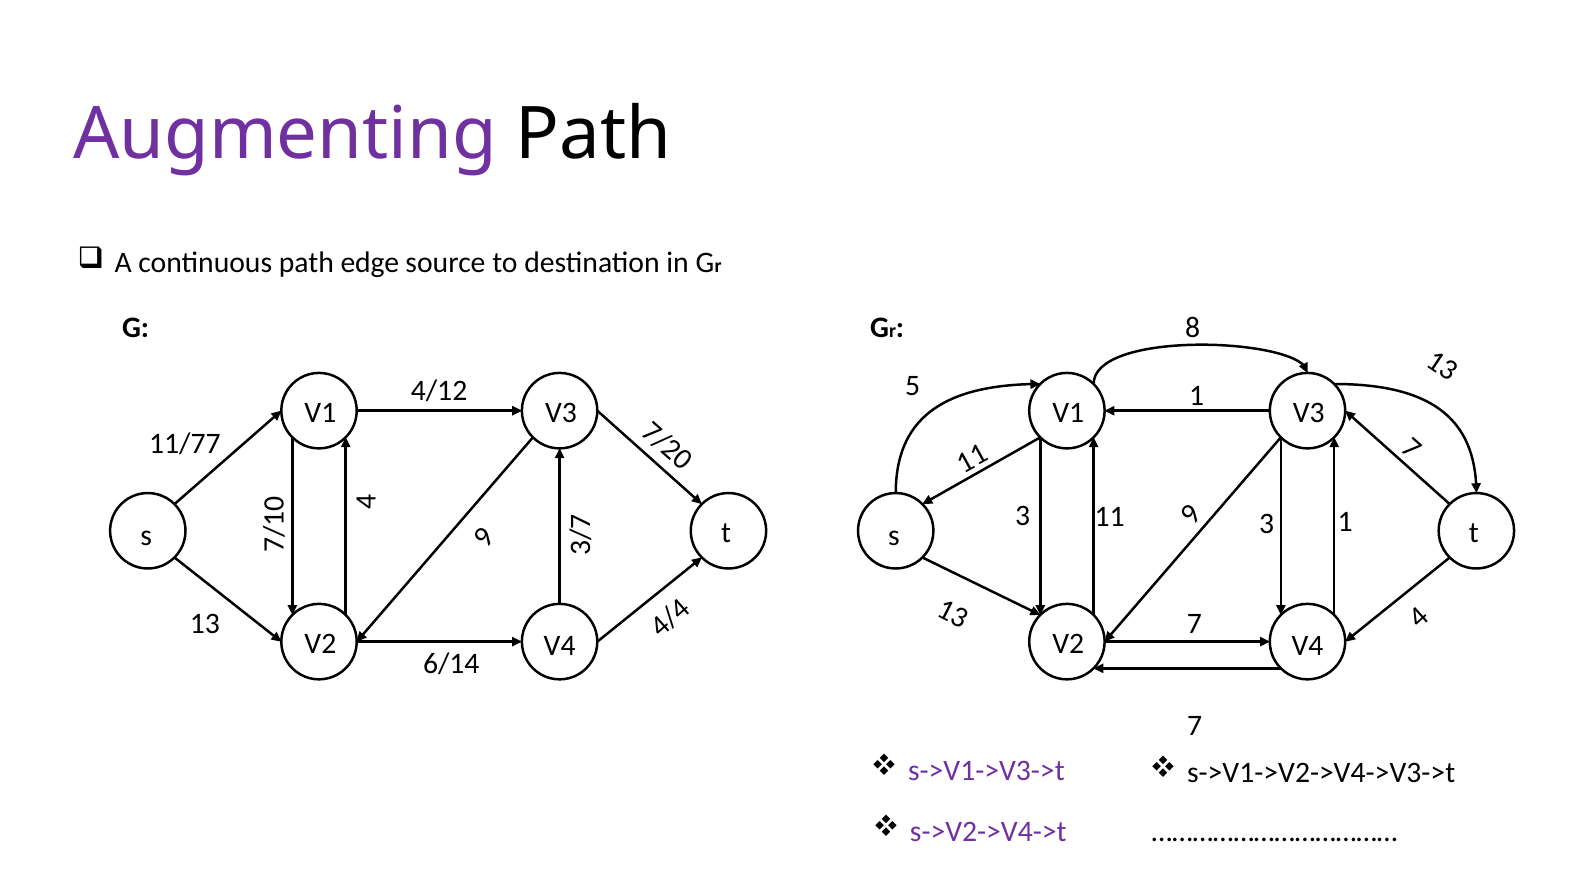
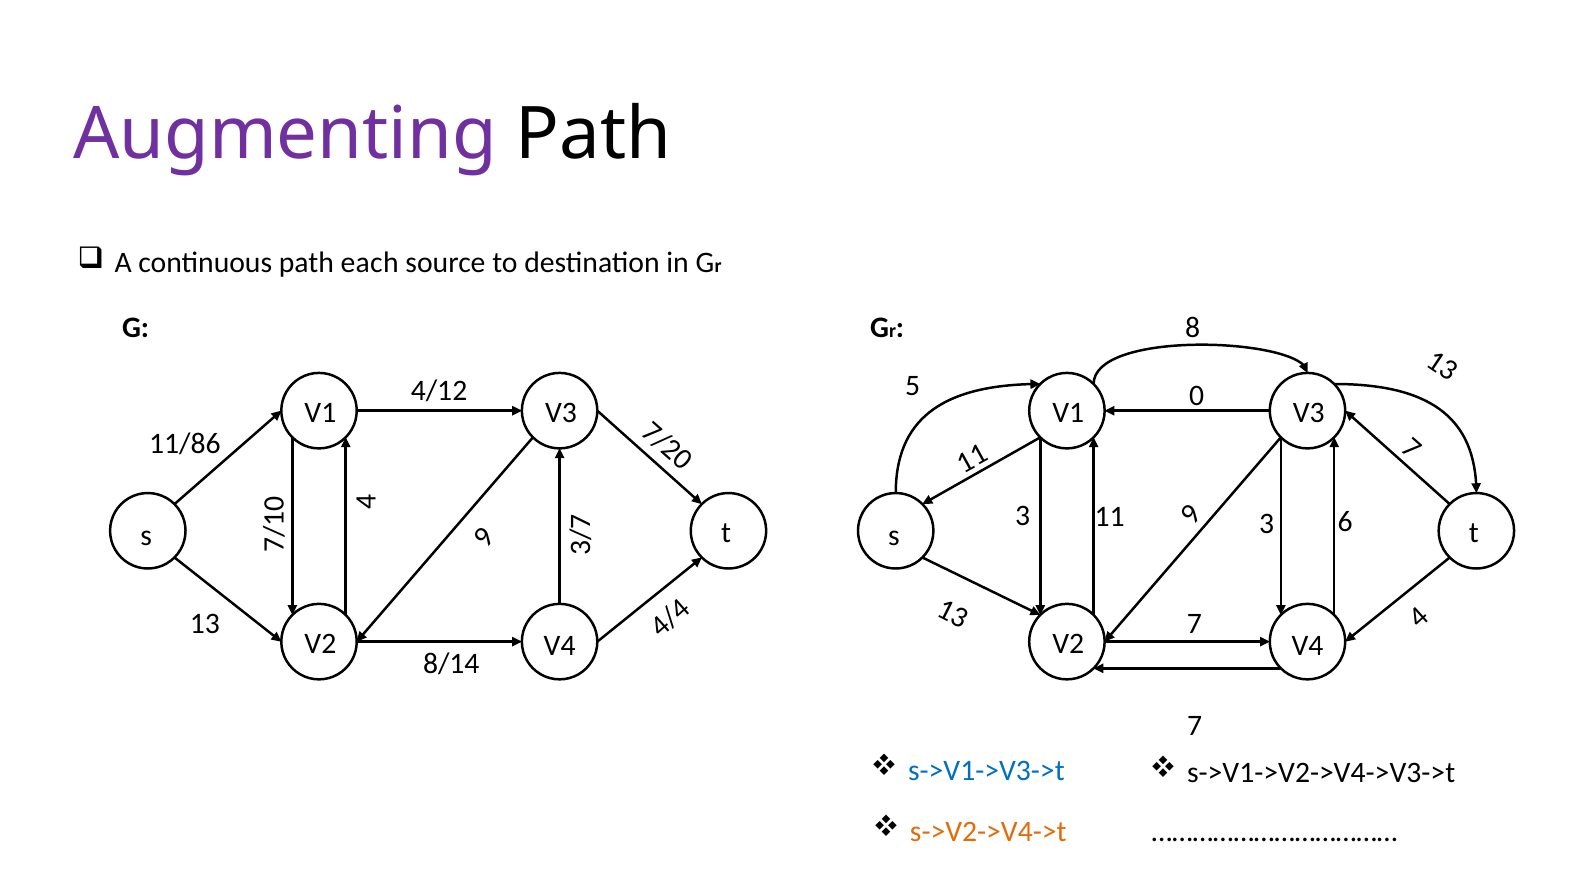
edge: edge -> each (370, 263)
5 1: 1 -> 0 (1197, 396)
11/77: 11/77 -> 11/86 (185, 444)
9 1: 1 -> 6 (1345, 522)
6/14: 6/14 -> 8/14 (451, 663)
s->V1->V3->t colour: purple -> blue (986, 770)
s->V2->V4->t colour: purple -> orange (988, 831)
